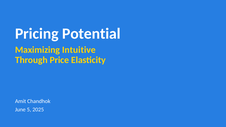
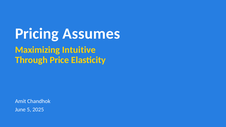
Potential: Potential -> Assumes (91, 34)
